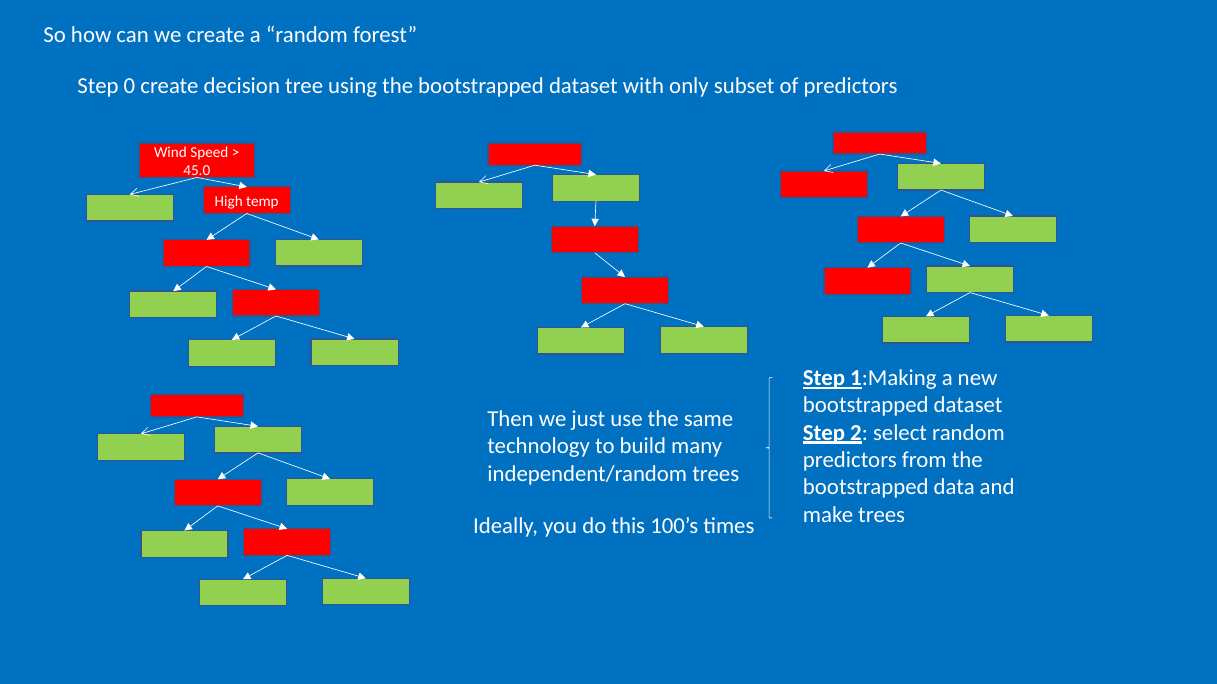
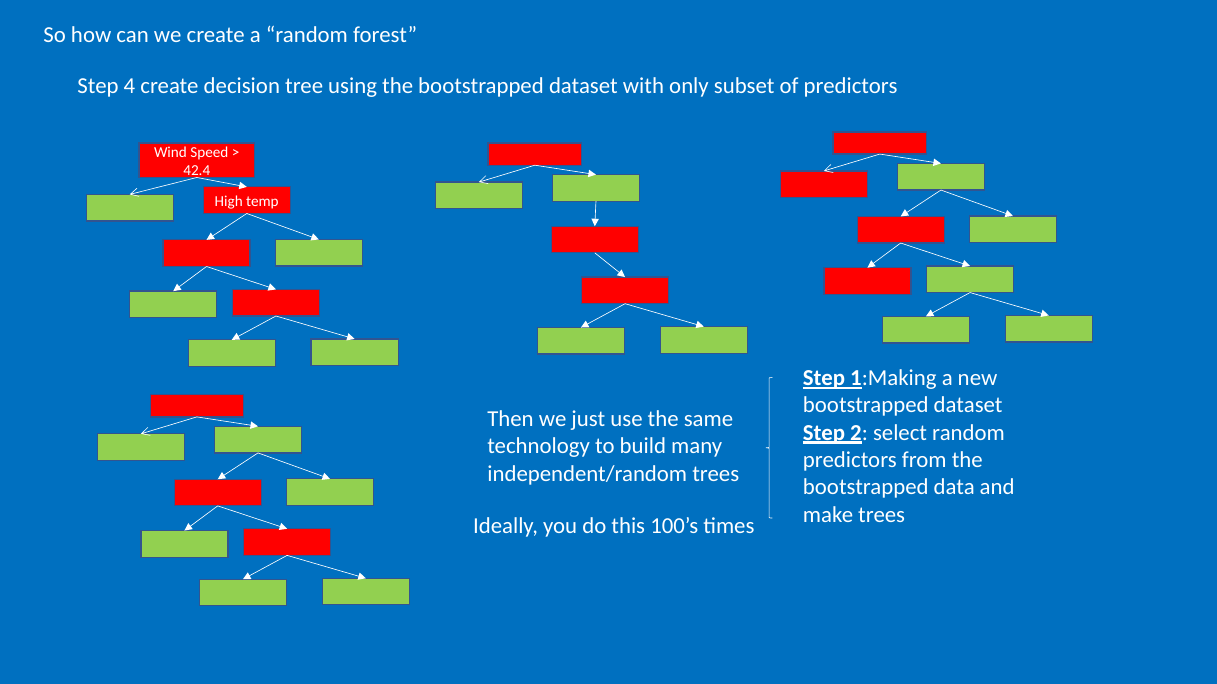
0: 0 -> 4 (129, 86)
45.0: 45.0 -> 42.4 (197, 171)
